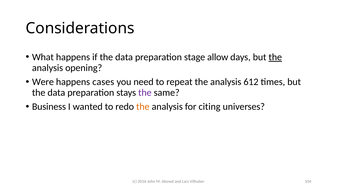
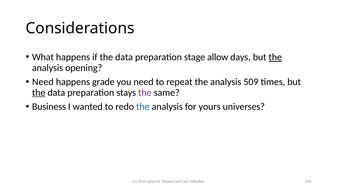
Were: Were -> Need (43, 82)
cases: cases -> grade (103, 82)
612: 612 -> 509 (251, 82)
the underline: none -> present (39, 92)
the colour: orange -> blue (143, 106)
citing: citing -> yours (210, 106)
